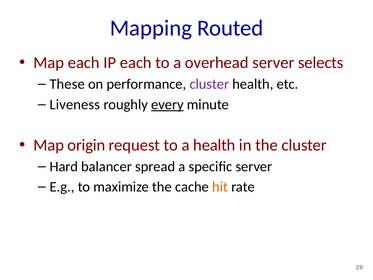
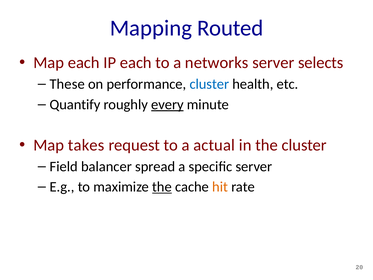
overhead: overhead -> networks (217, 63)
cluster colour: purple -> blue (209, 84)
Liveness: Liveness -> Quantify (75, 104)
origin: origin -> takes (86, 145)
a health: health -> actual (214, 145)
Hard: Hard -> Field (64, 166)
the underline: none -> present (162, 187)
